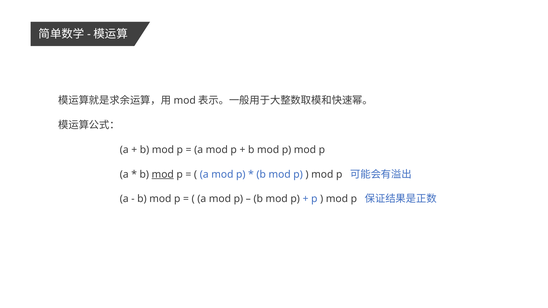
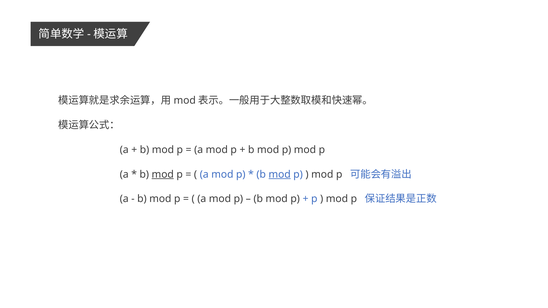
mod underline: none -> present (280, 174)
